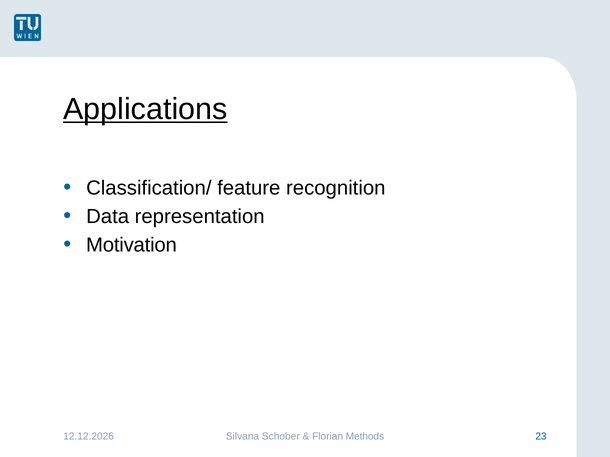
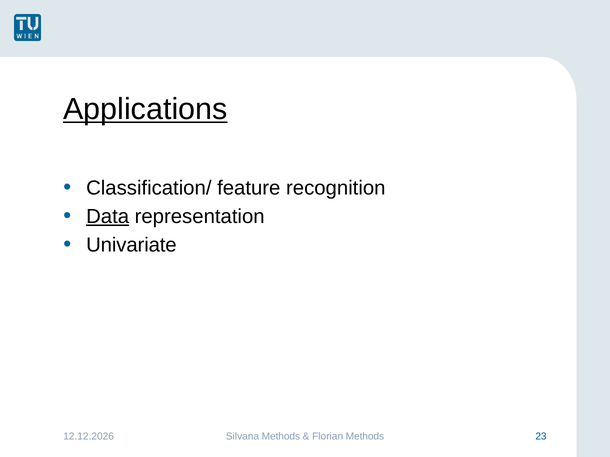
Data underline: none -> present (108, 217)
Motivation: Motivation -> Univariate (131, 245)
Silvana Schober: Schober -> Methods (281, 437)
